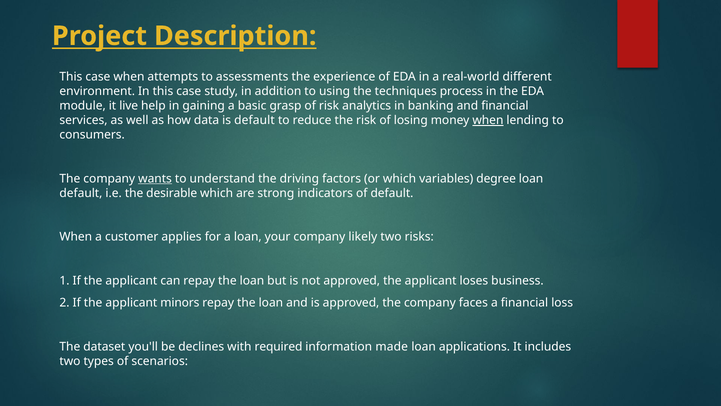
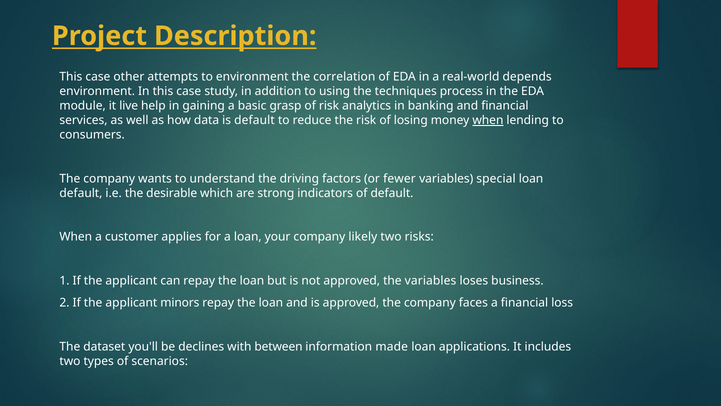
case when: when -> other (129, 77)
to assessments: assessments -> environment (252, 77)
experience: experience -> correlation (344, 77)
different: different -> depends (527, 77)
wants underline: present -> none (155, 178)
or which: which -> fewer (399, 178)
degree: degree -> special (496, 178)
approved the applicant: applicant -> variables (431, 281)
required: required -> between (278, 346)
